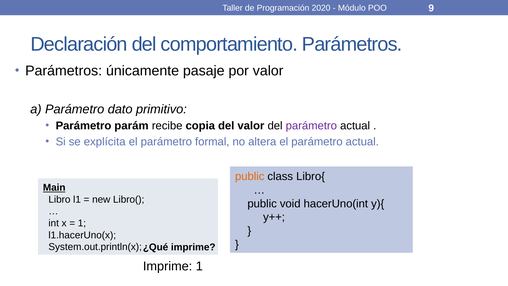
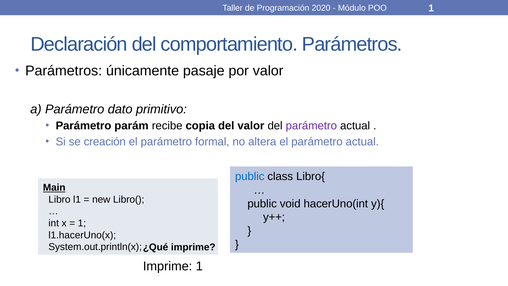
POO 9: 9 -> 1 (431, 8)
explícita: explícita -> creación (105, 141)
public colour: orange -> blue (250, 176)
